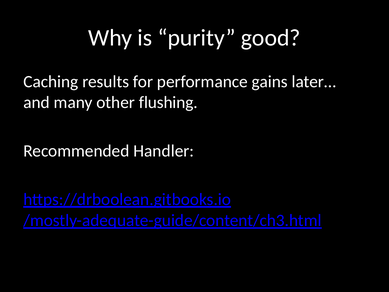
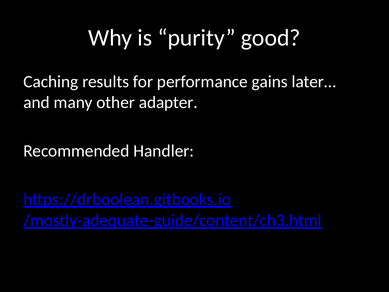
flushing: flushing -> adapter (168, 102)
